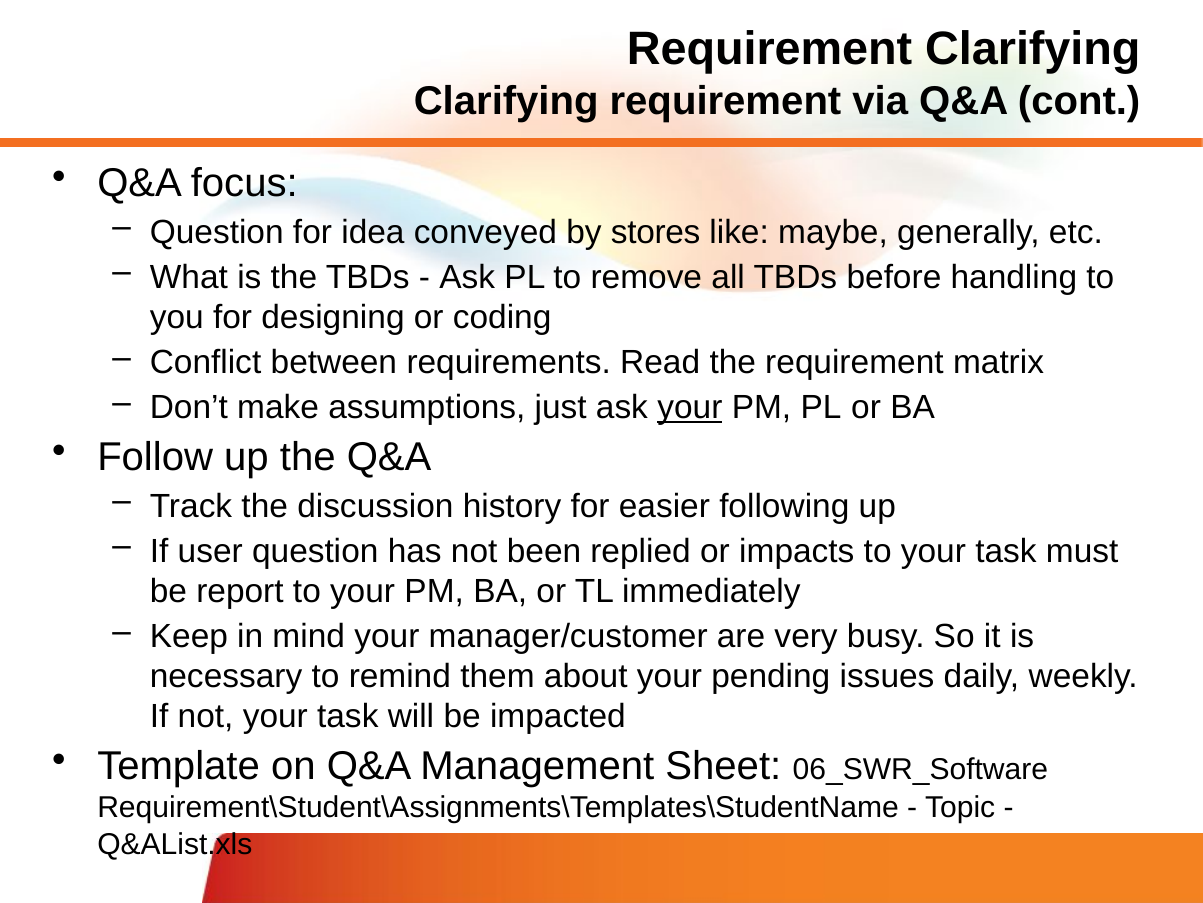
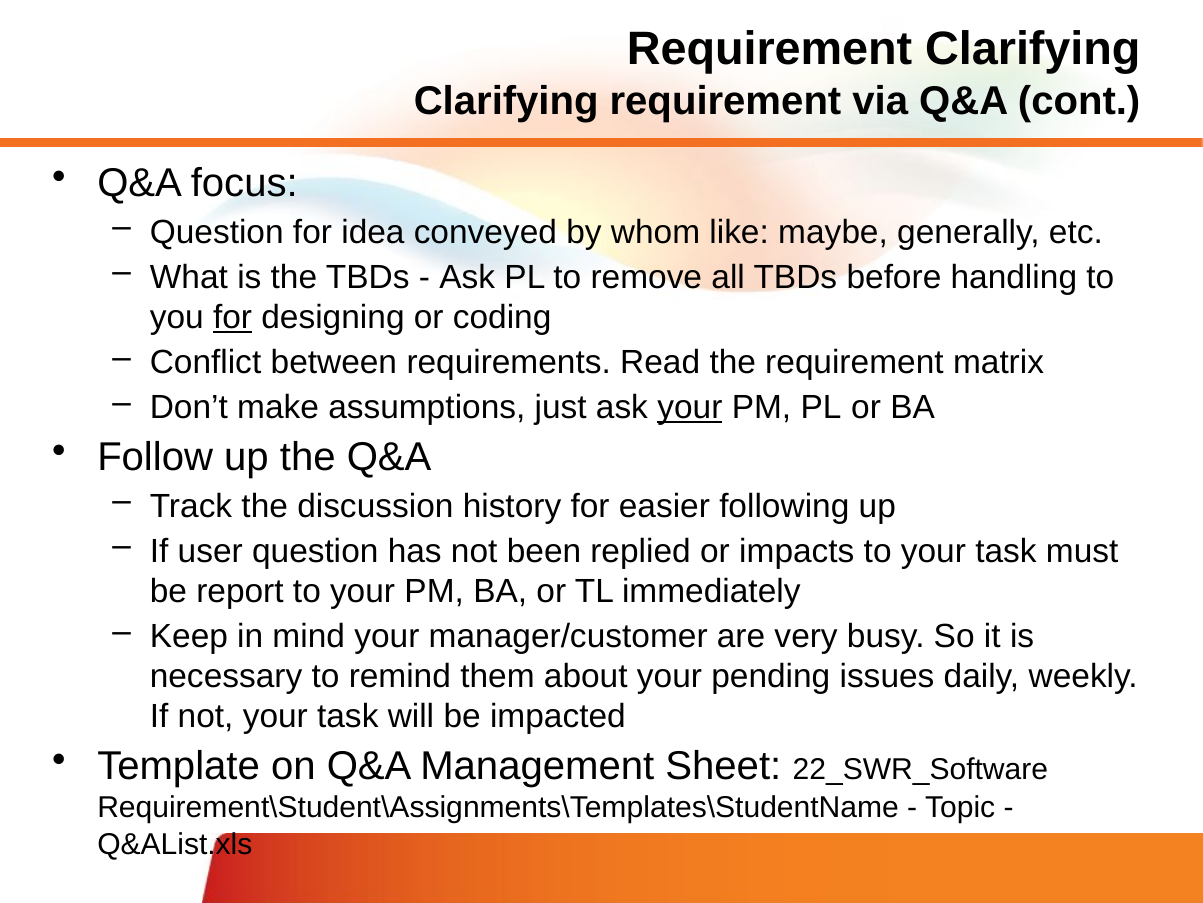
stores: stores -> whom (656, 232)
for underline: none -> present (232, 317)
06_SWR_Software: 06_SWR_Software -> 22_SWR_Software (920, 769)
